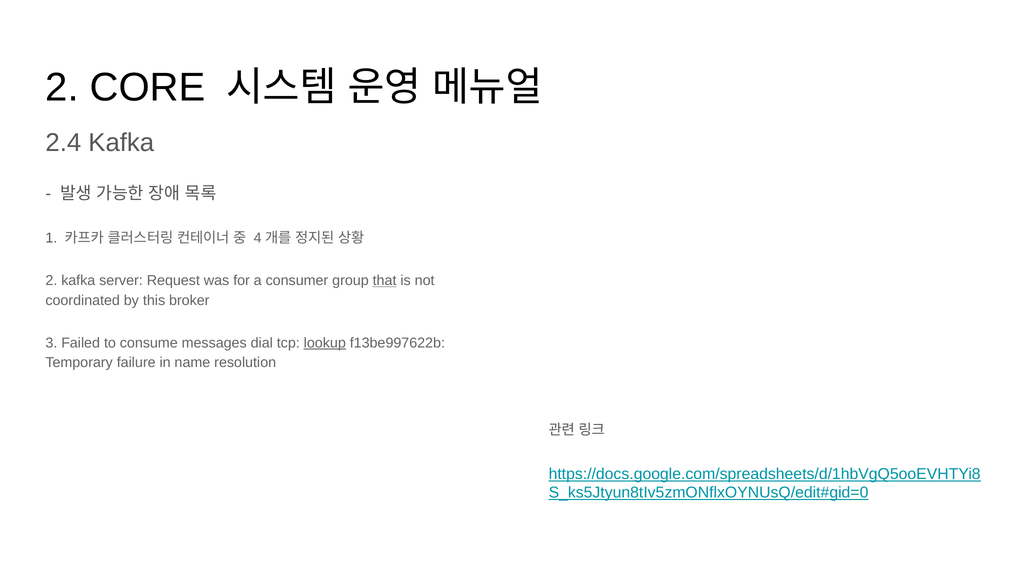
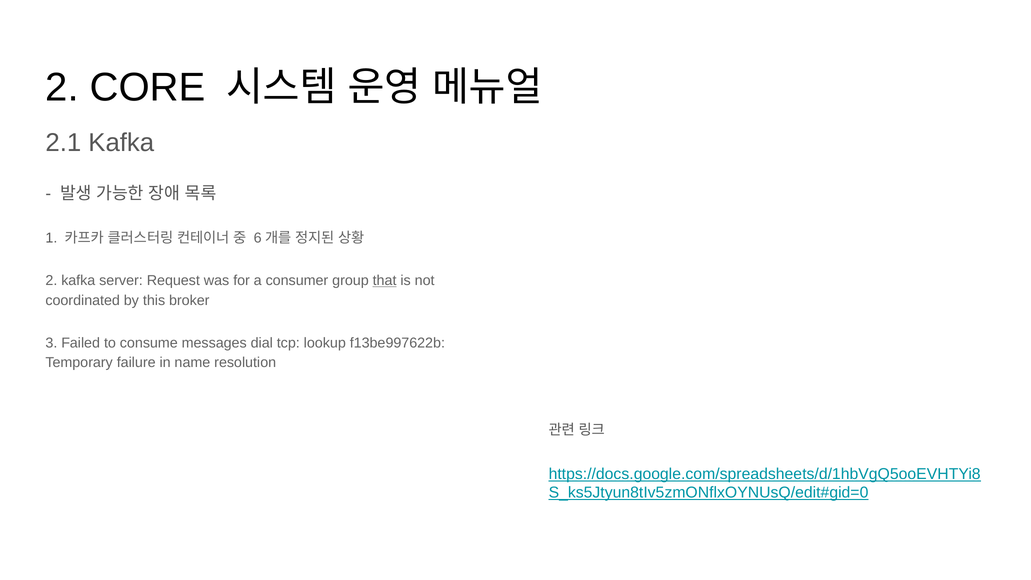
2.4: 2.4 -> 2.1 (63, 143)
4: 4 -> 6 (258, 238)
lookup underline: present -> none (325, 343)
